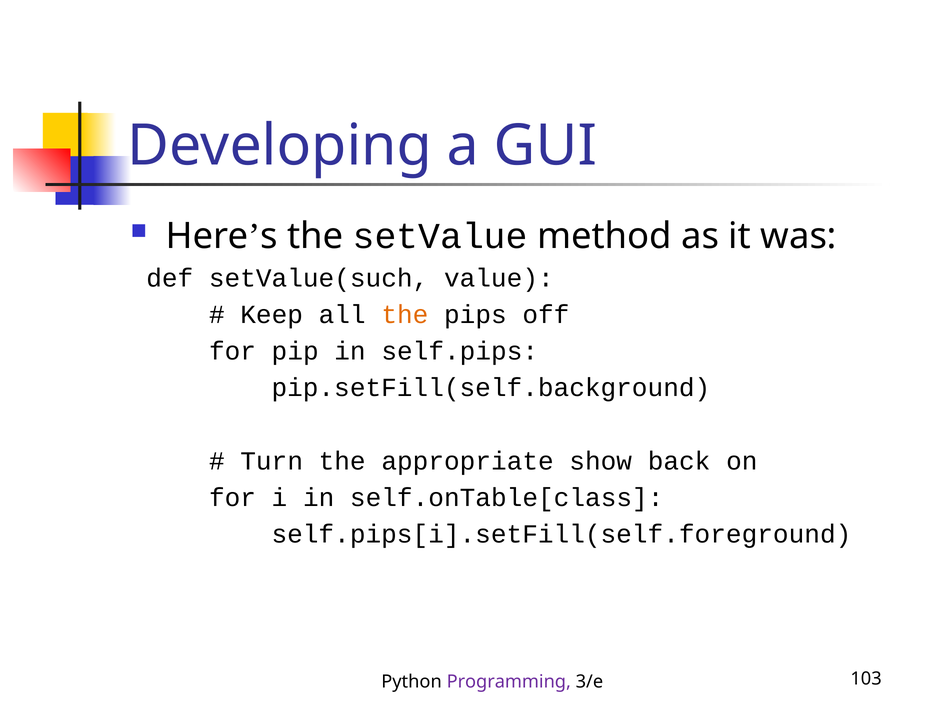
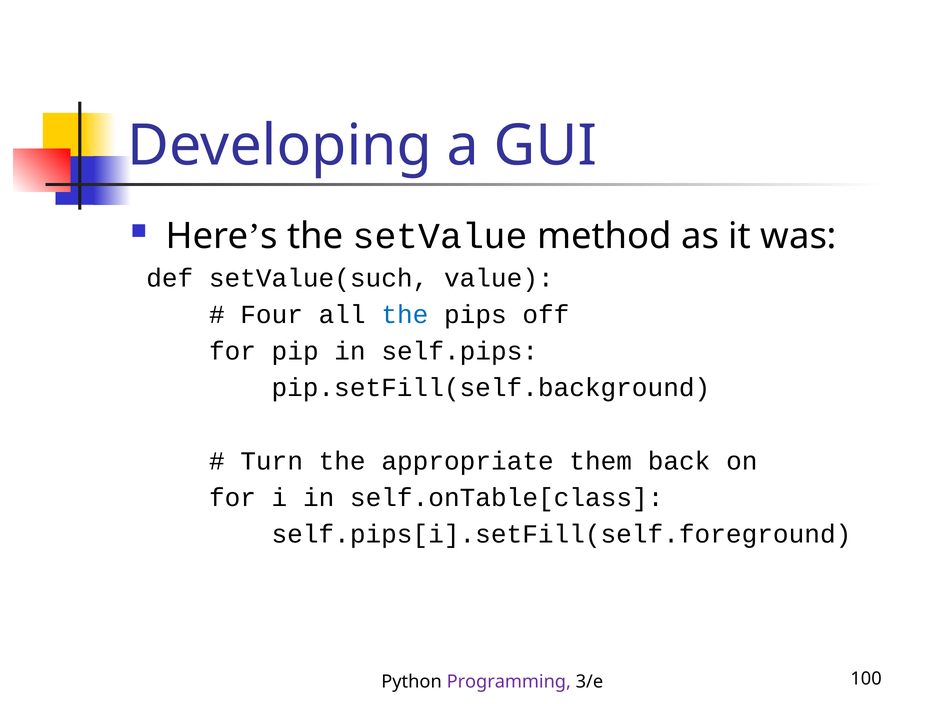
Keep: Keep -> Four (272, 315)
the colour: orange -> blue (405, 315)
show: show -> them (601, 461)
103: 103 -> 100 (866, 678)
